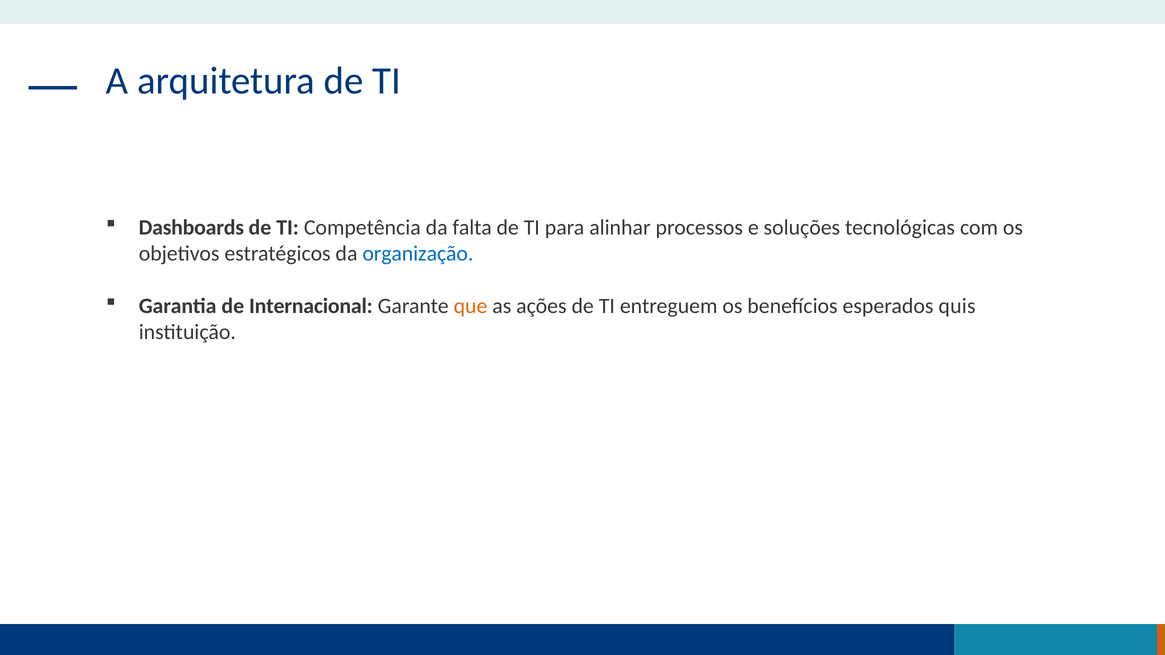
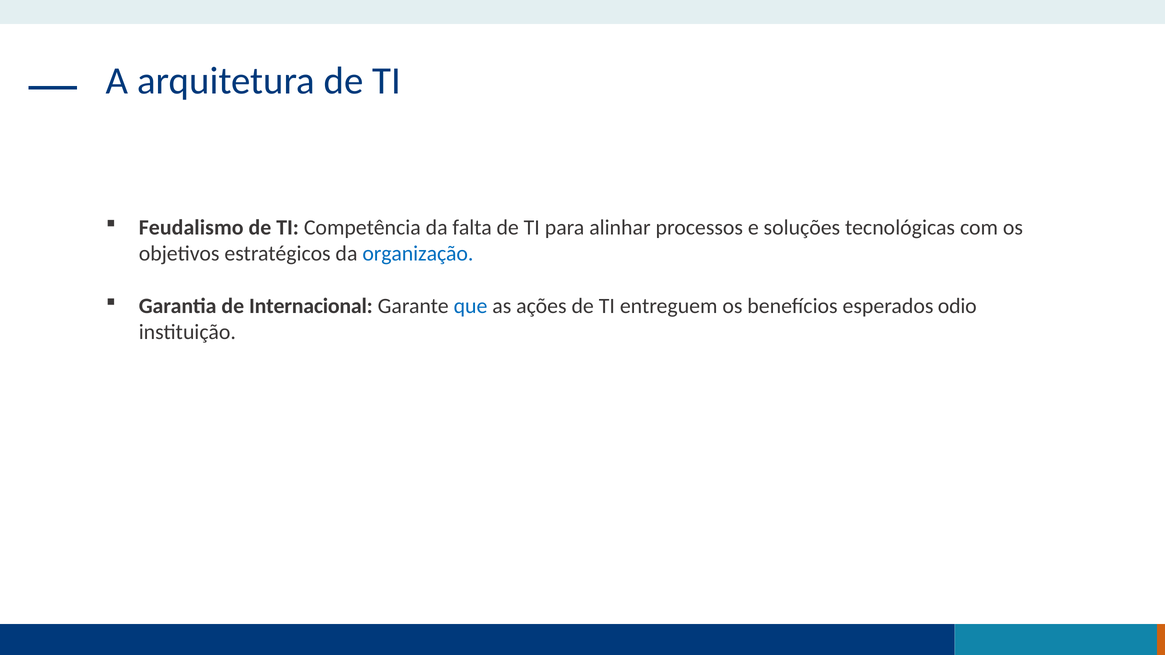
Dashboards: Dashboards -> Feudalismo (191, 228)
que colour: orange -> blue (471, 306)
quis: quis -> odio (957, 306)
